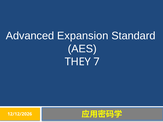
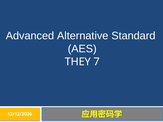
Expansion: Expansion -> Alternative (83, 36)
